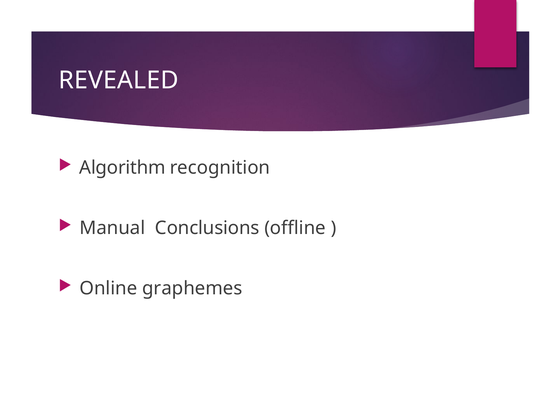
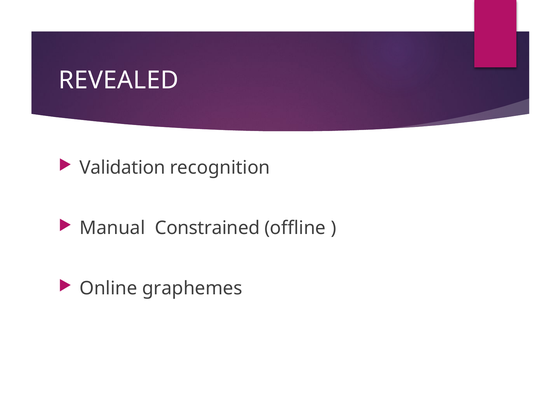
Algorithm: Algorithm -> Validation (122, 168)
Conclusions: Conclusions -> Constrained (207, 228)
